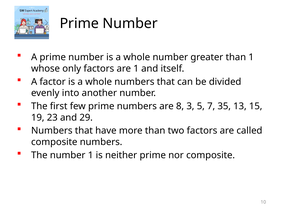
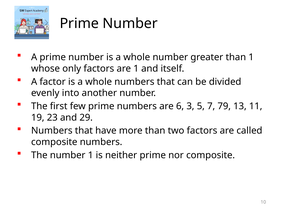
8: 8 -> 6 (180, 106)
35: 35 -> 79 (224, 106)
15: 15 -> 11 (256, 106)
